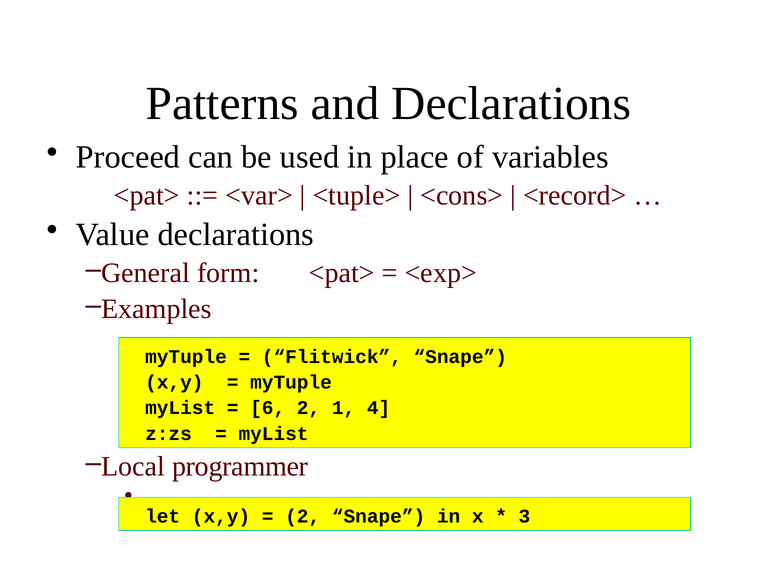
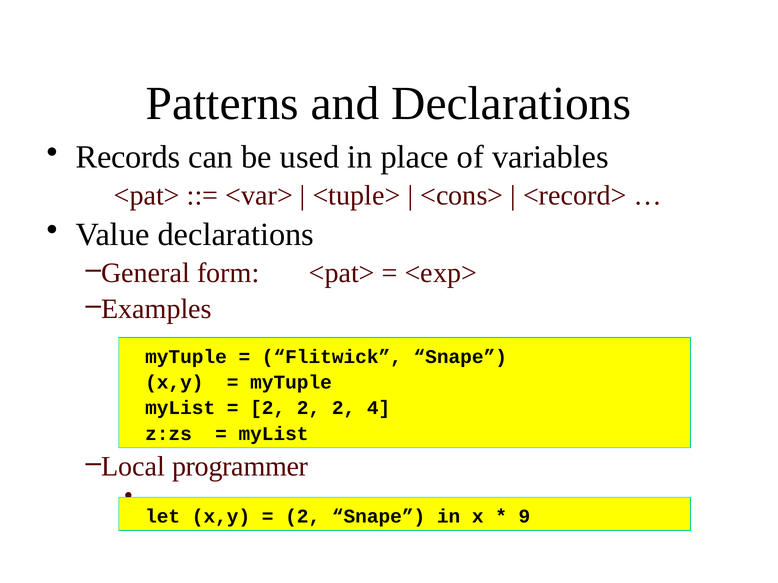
Proceed: Proceed -> Records (128, 157)
6: 6 -> 2 (268, 408)
1: 1 -> 2 (344, 408)
3: 3 -> 9 (524, 517)
